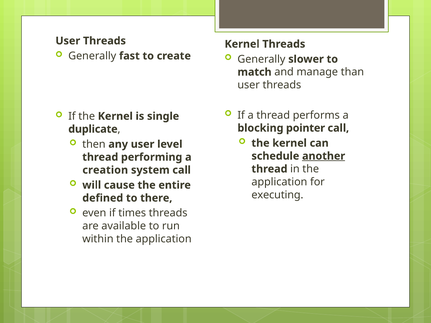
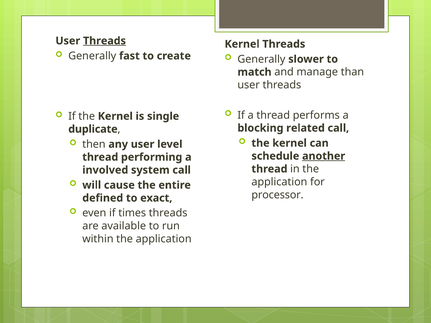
Threads underline: none -> present (104, 41)
pointer: pointer -> related (306, 128)
creation: creation -> involved (105, 170)
executing: executing -> processor (277, 195)
there: there -> exact (156, 198)
